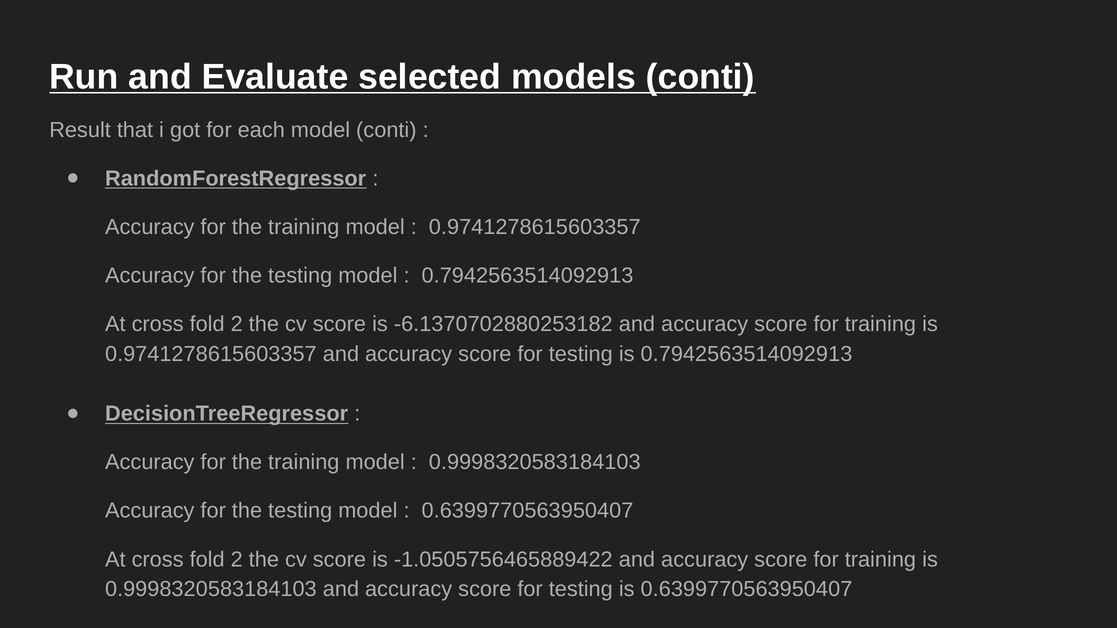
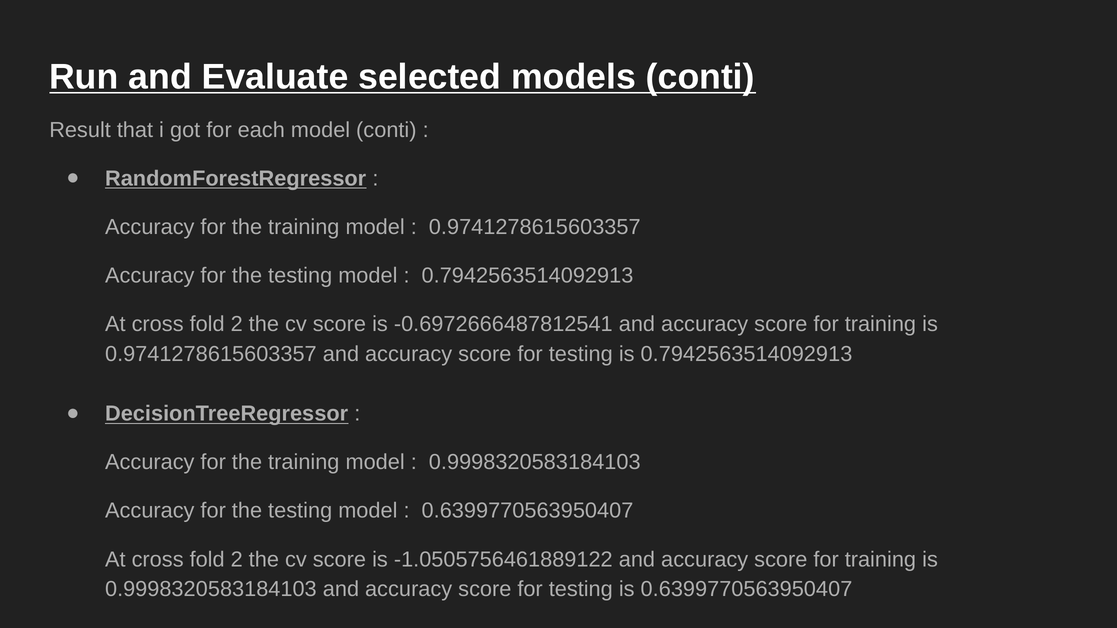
-6.1370702880253182: -6.1370702880253182 -> -0.6972666487812541 (503, 324)
-1.0505756465889422: -1.0505756465889422 -> -1.0505756461889122 (503, 560)
